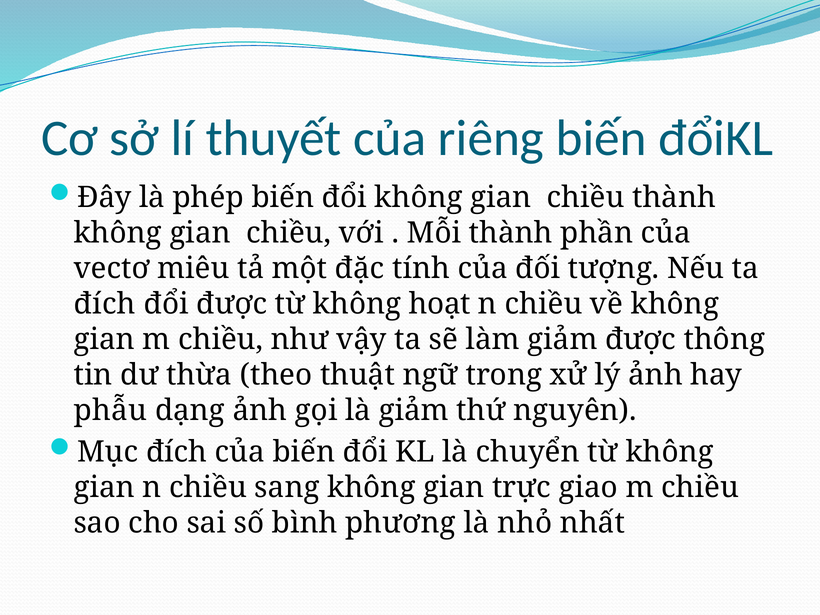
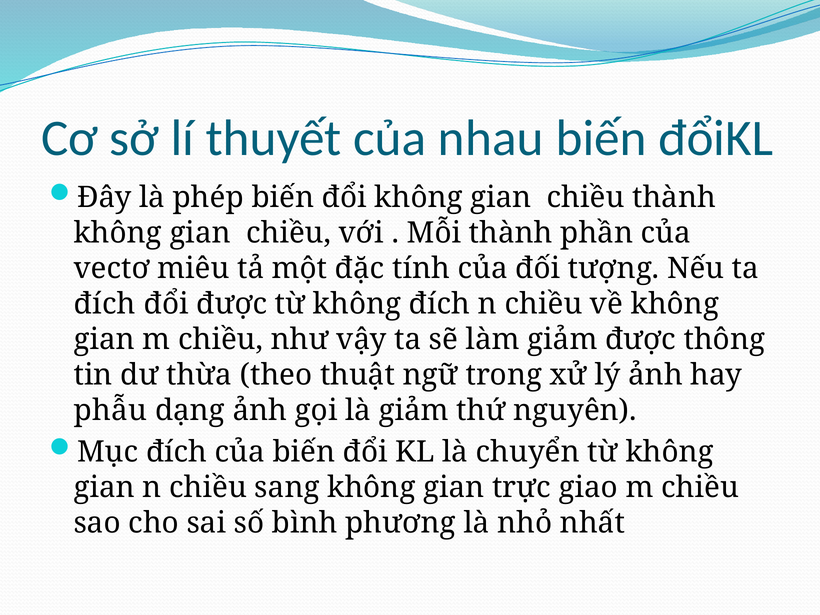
riêng: riêng -> nhau (491, 138)
không hoạt: hoạt -> đích (440, 304)
